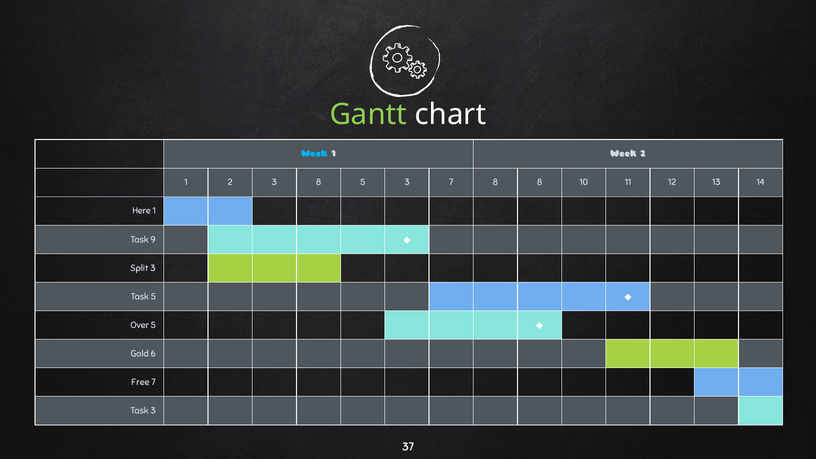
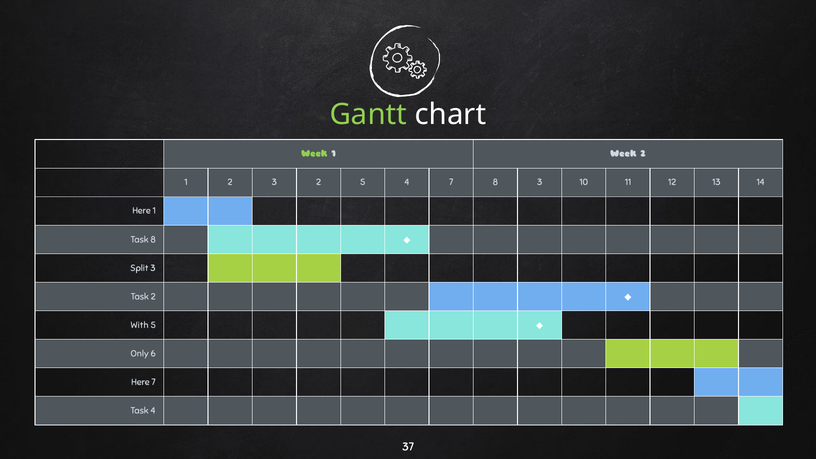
Week colour: light blue -> light green (314, 154)
3 8: 8 -> 2 (319, 182)
5 3: 3 -> 4 (407, 182)
8 8: 8 -> 3 (540, 182)
Task 9: 9 -> 8 (153, 240)
Task 5: 5 -> 2 (153, 297)
Over: Over -> With (140, 325)
Gold: Gold -> Only (140, 354)
Free: Free -> Here (141, 382)
Task 3: 3 -> 4 (153, 411)
